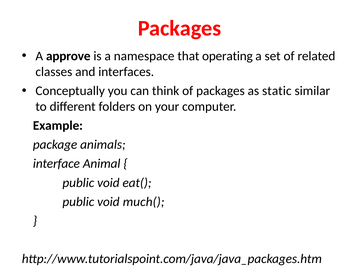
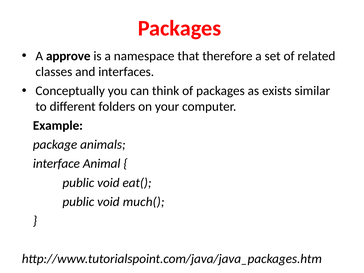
operating: operating -> therefore (227, 56)
static: static -> exists (277, 91)
